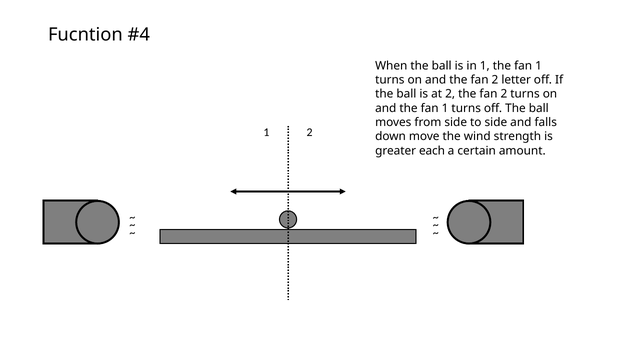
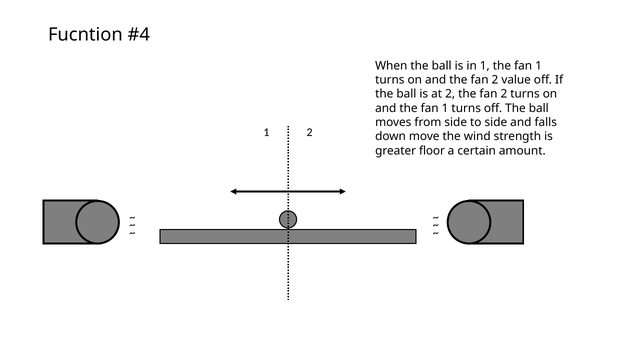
letter: letter -> value (516, 80)
each: each -> floor (432, 151)
